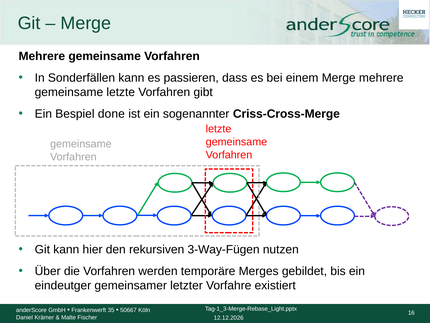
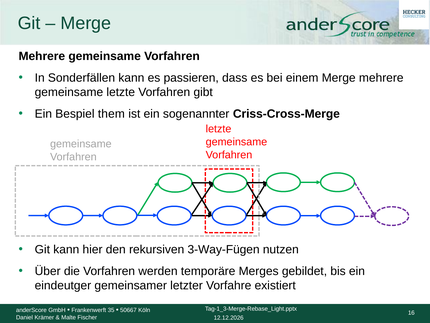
done: done -> them (111, 114)
